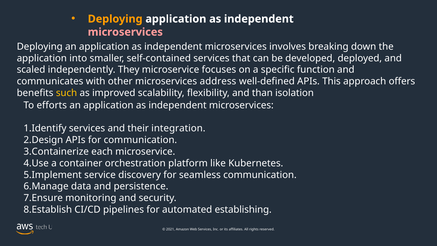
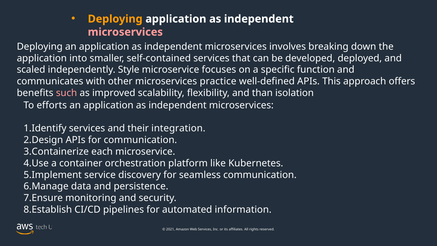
They: They -> Style (129, 70)
address: address -> practice (218, 81)
such colour: yellow -> pink (67, 93)
establishing: establishing -> information (243, 209)
